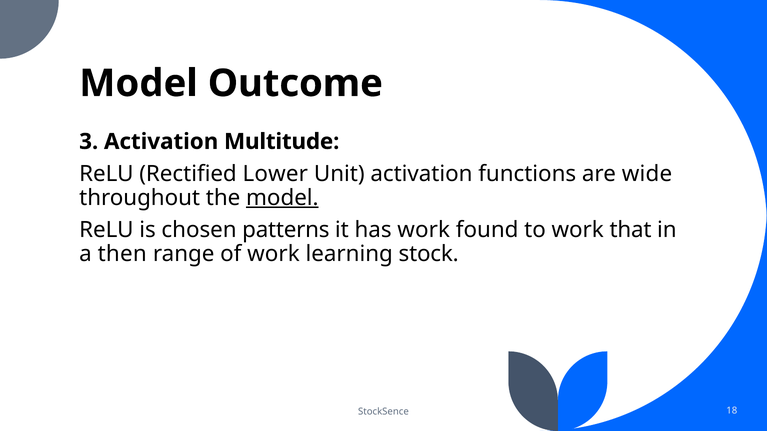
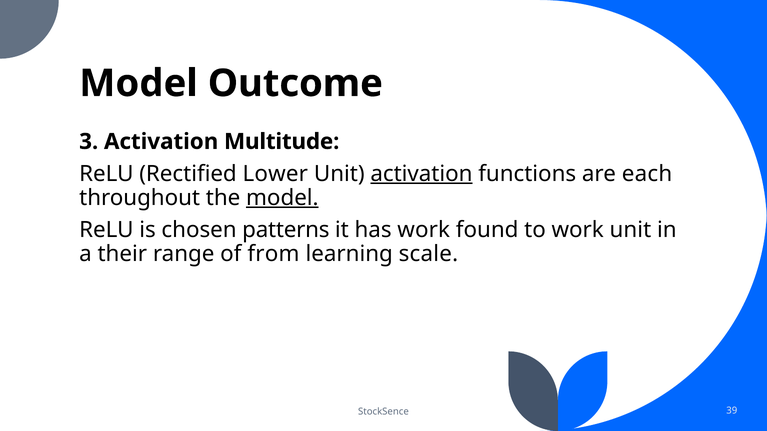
activation underline: none -> present (421, 174)
wide: wide -> each (647, 174)
work that: that -> unit (630, 230)
then: then -> their (122, 254)
of work: work -> from (273, 254)
stock: stock -> scale (428, 254)
18: 18 -> 39 (732, 411)
